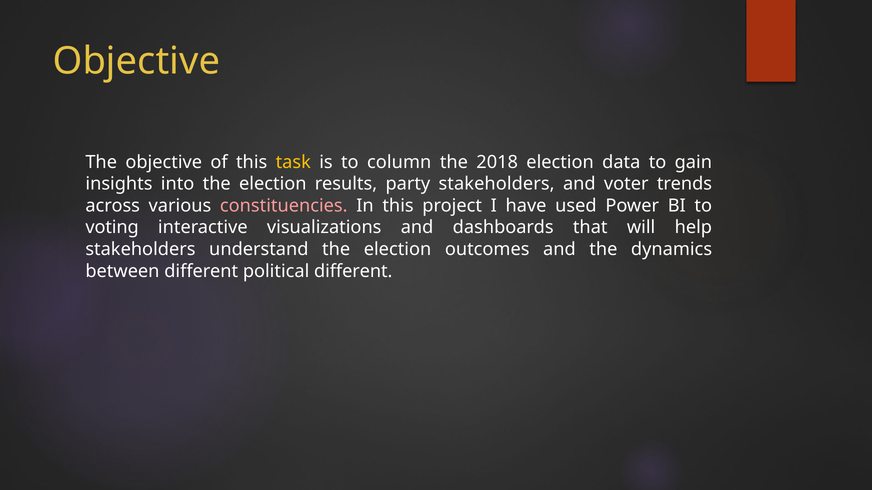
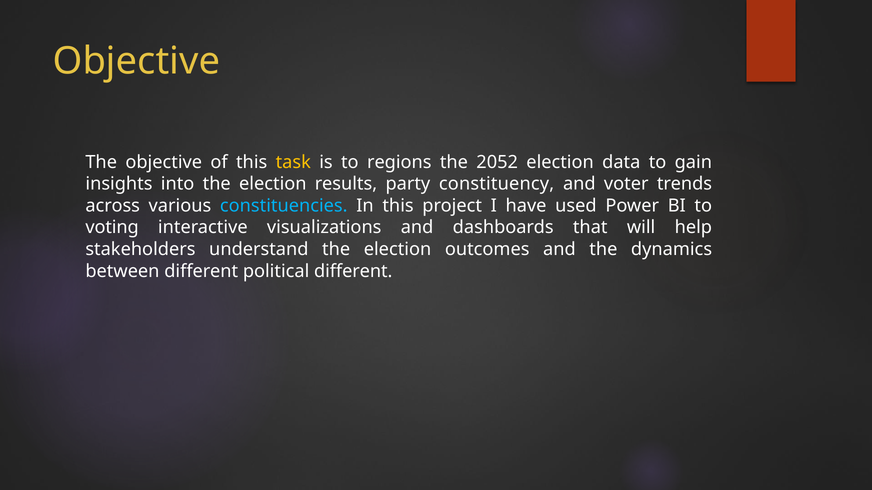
column: column -> regions (399, 162)
2018: 2018 -> 2052 (497, 162)
party stakeholders: stakeholders -> constituency (497, 184)
constituencies colour: pink -> light blue (284, 206)
